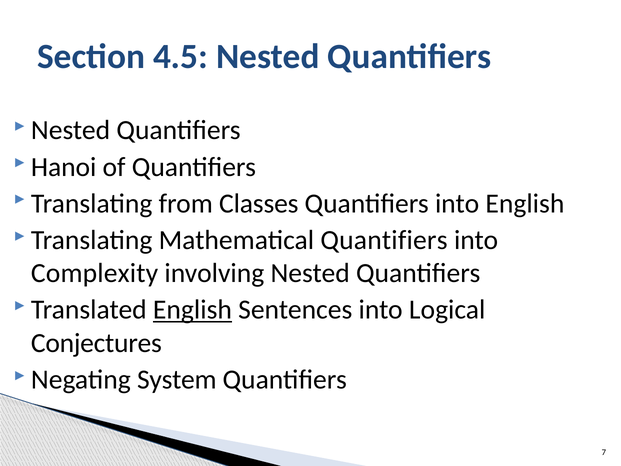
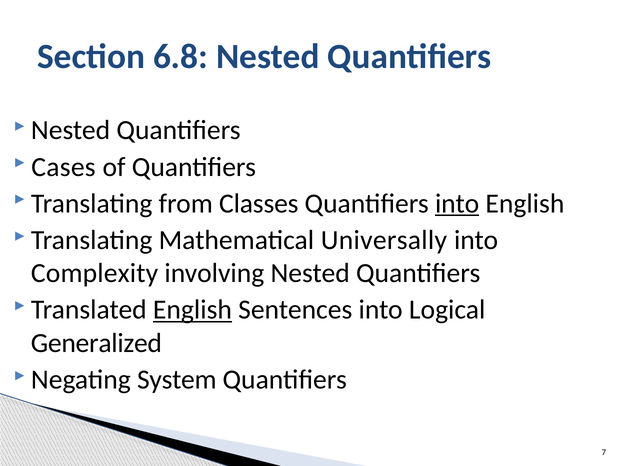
4.5: 4.5 -> 6.8 (181, 57)
Hanoi: Hanoi -> Cases (63, 167)
into underline: none -> present (457, 203)
Mathematical Quantifiers: Quantifiers -> Universally (384, 240)
Conjectures: Conjectures -> Generalized (96, 343)
